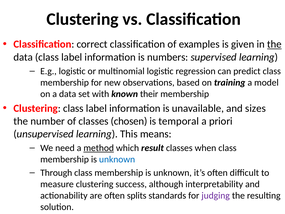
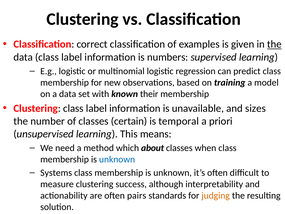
chosen: chosen -> certain (129, 121)
method underline: present -> none (99, 148)
result: result -> about (153, 148)
Through: Through -> Systems (56, 173)
splits: splits -> pairs (137, 195)
judging colour: purple -> orange (216, 195)
